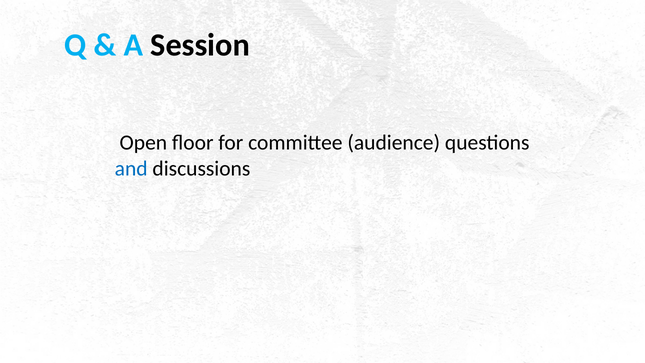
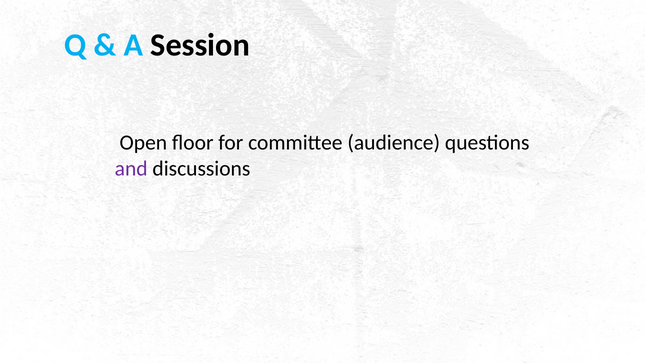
and colour: blue -> purple (131, 169)
